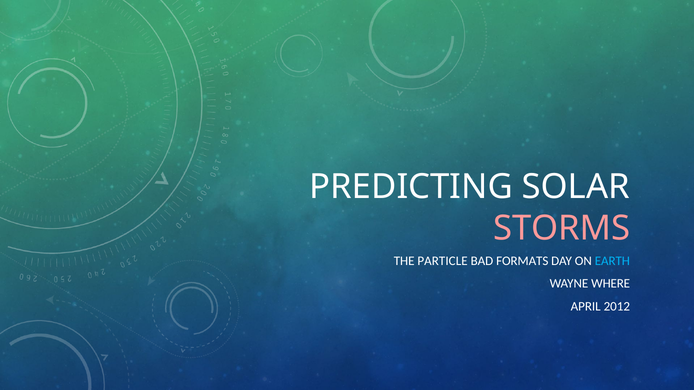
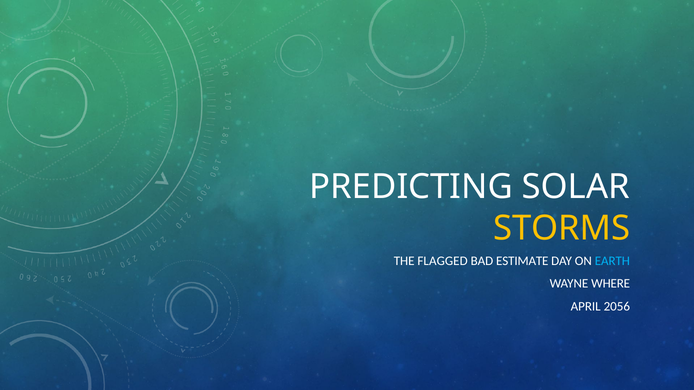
STORMS colour: pink -> yellow (562, 229)
PARTICLE: PARTICLE -> FLAGGED (443, 261)
FORMATS: FORMATS -> ESTIMATE (522, 261)
2012: 2012 -> 2056 (617, 307)
